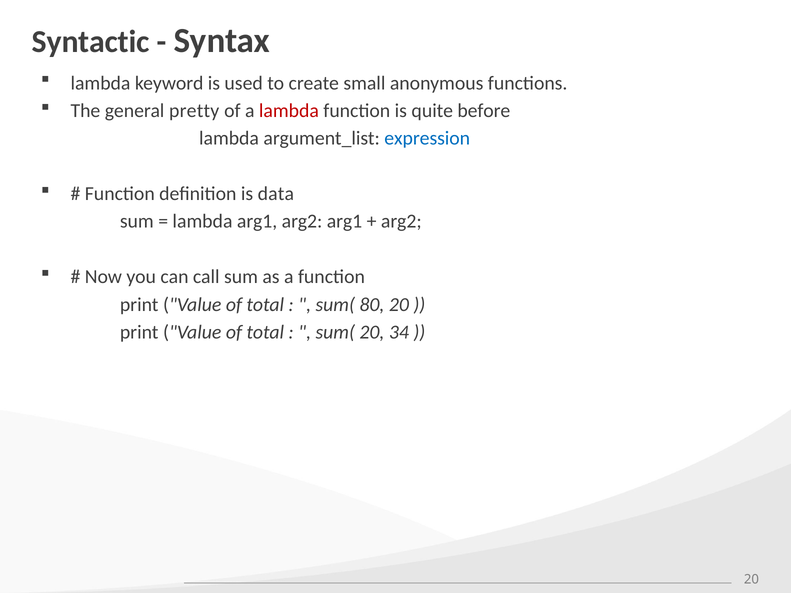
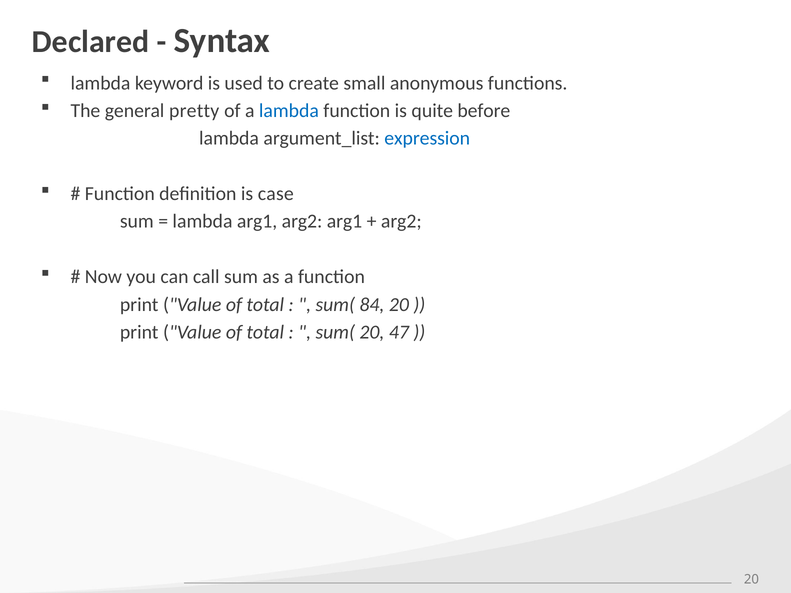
Syntactic: Syntactic -> Declared (91, 42)
lambda colour: red -> blue (289, 111)
data: data -> case (276, 194)
80: 80 -> 84 (372, 305)
34: 34 -> 47 (399, 332)
